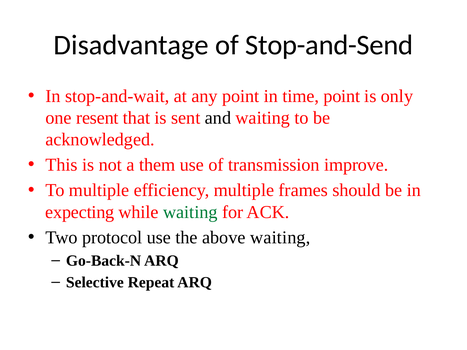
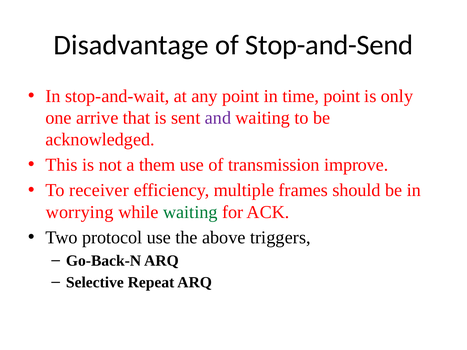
resent: resent -> arrive (97, 118)
and colour: black -> purple (218, 118)
To multiple: multiple -> receiver (99, 190)
expecting: expecting -> worrying (80, 212)
above waiting: waiting -> triggers (280, 238)
